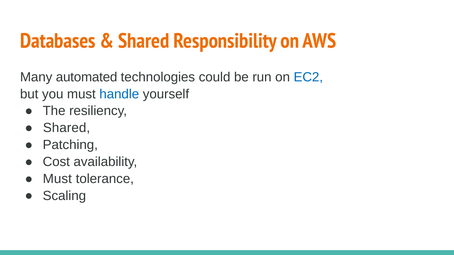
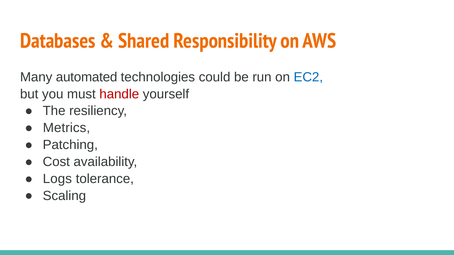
handle colour: blue -> red (119, 94)
Shared: Shared -> Metrics (67, 128)
Must: Must -> Logs (57, 179)
